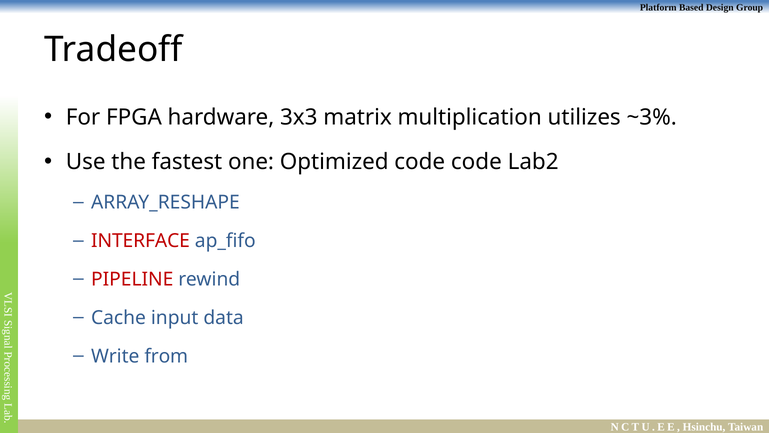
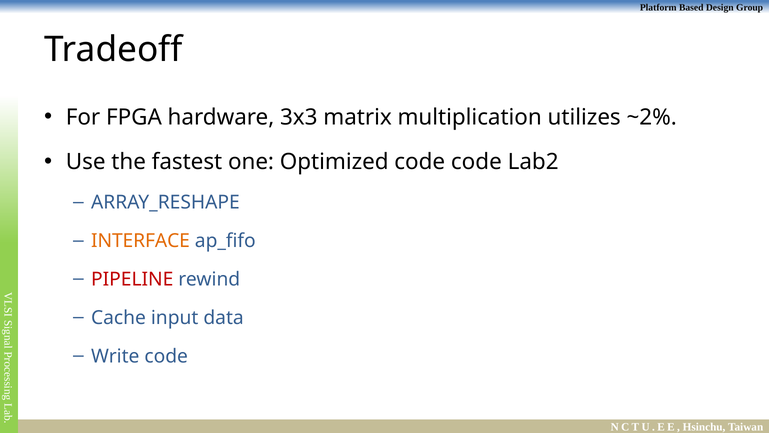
~3%: ~3% -> ~2% (652, 117)
INTERFACE colour: red -> orange (141, 240)
Write from: from -> code (166, 356)
